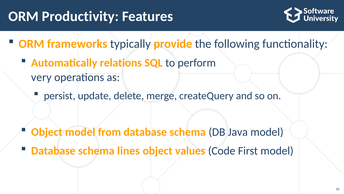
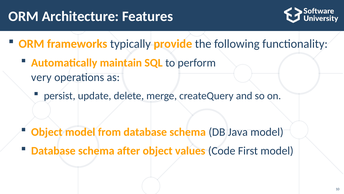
Productivity: Productivity -> Architecture (80, 16)
relations: relations -> maintain (121, 63)
lines: lines -> after (129, 150)
